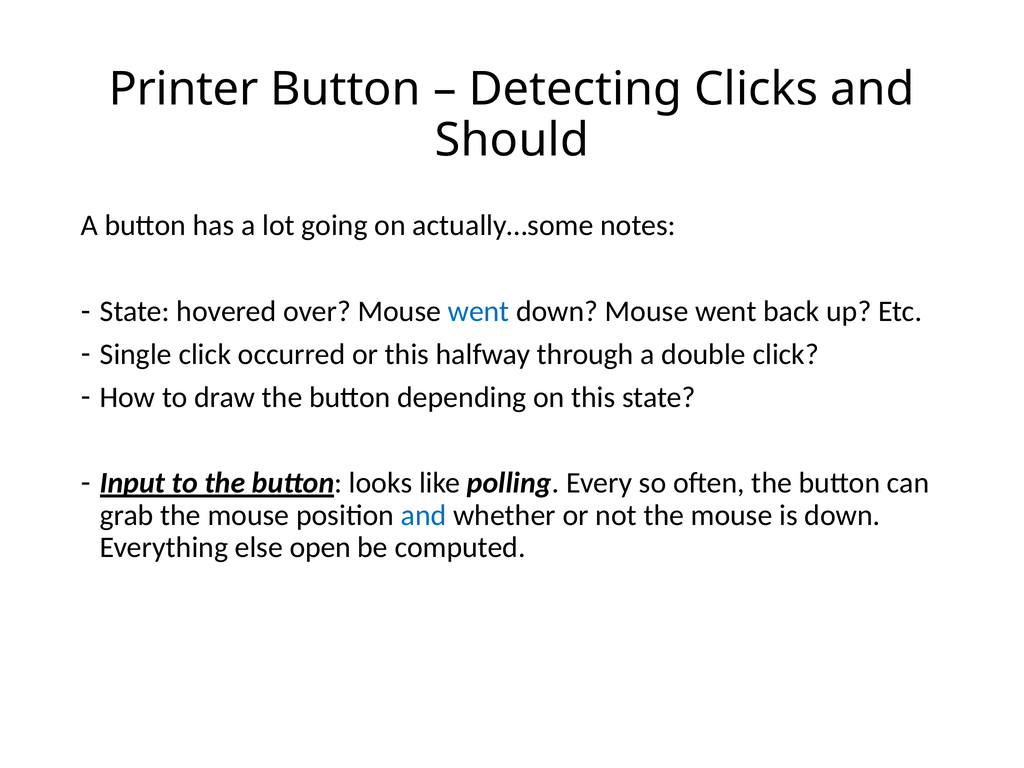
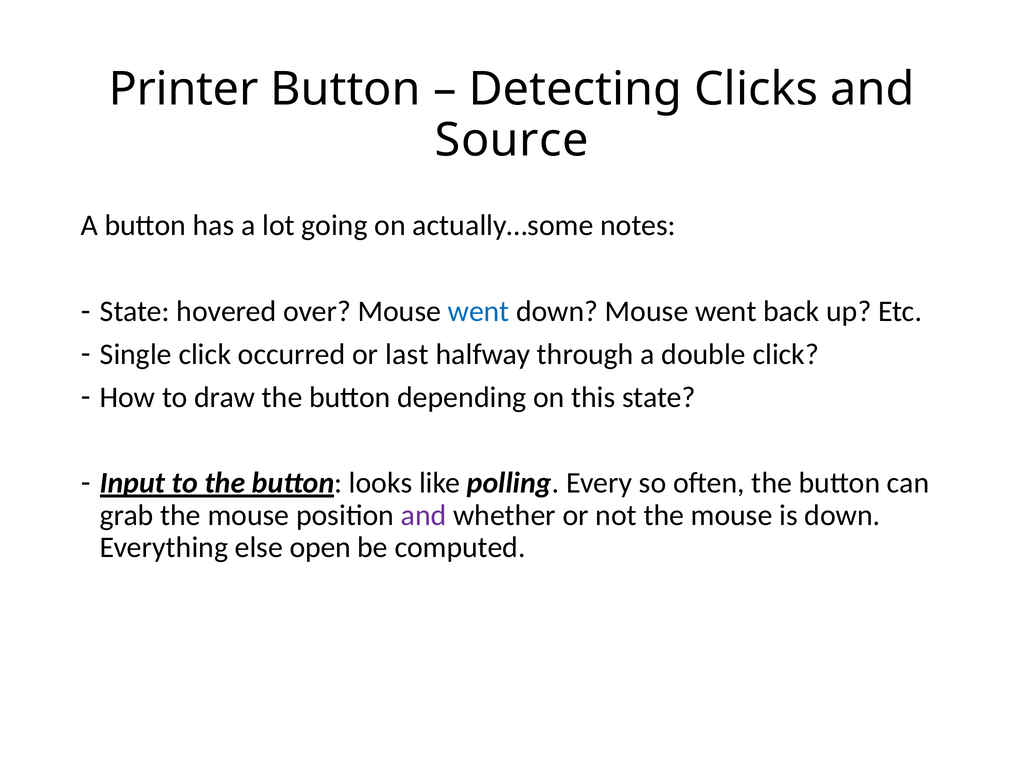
Should: Should -> Source (512, 140)
or this: this -> last (407, 354)
and colour: blue -> purple (424, 515)
